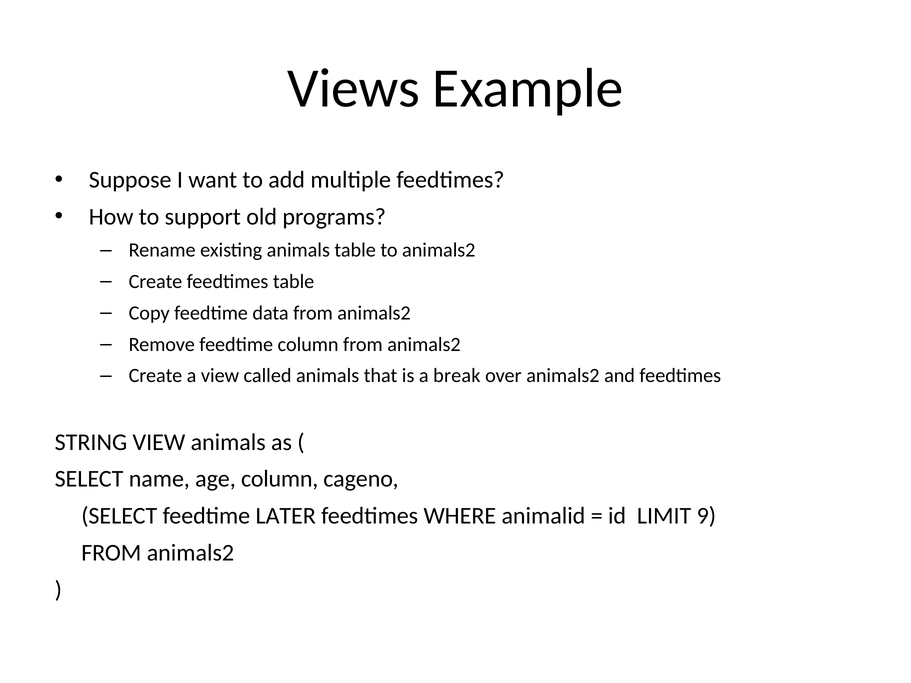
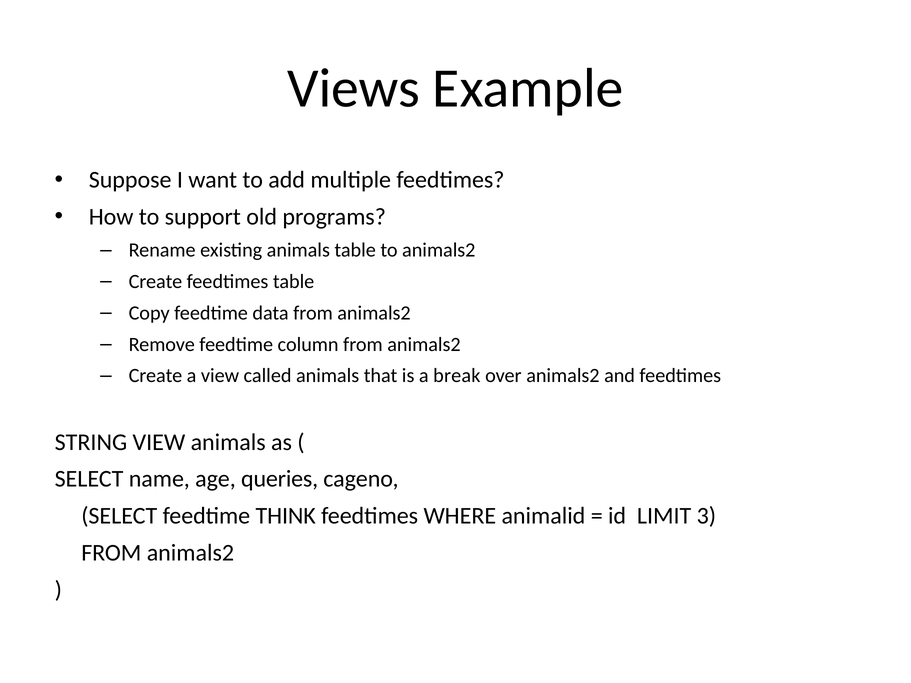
age column: column -> queries (280, 479)
LATER: LATER -> THINK (286, 516)
9: 9 -> 3 (706, 516)
